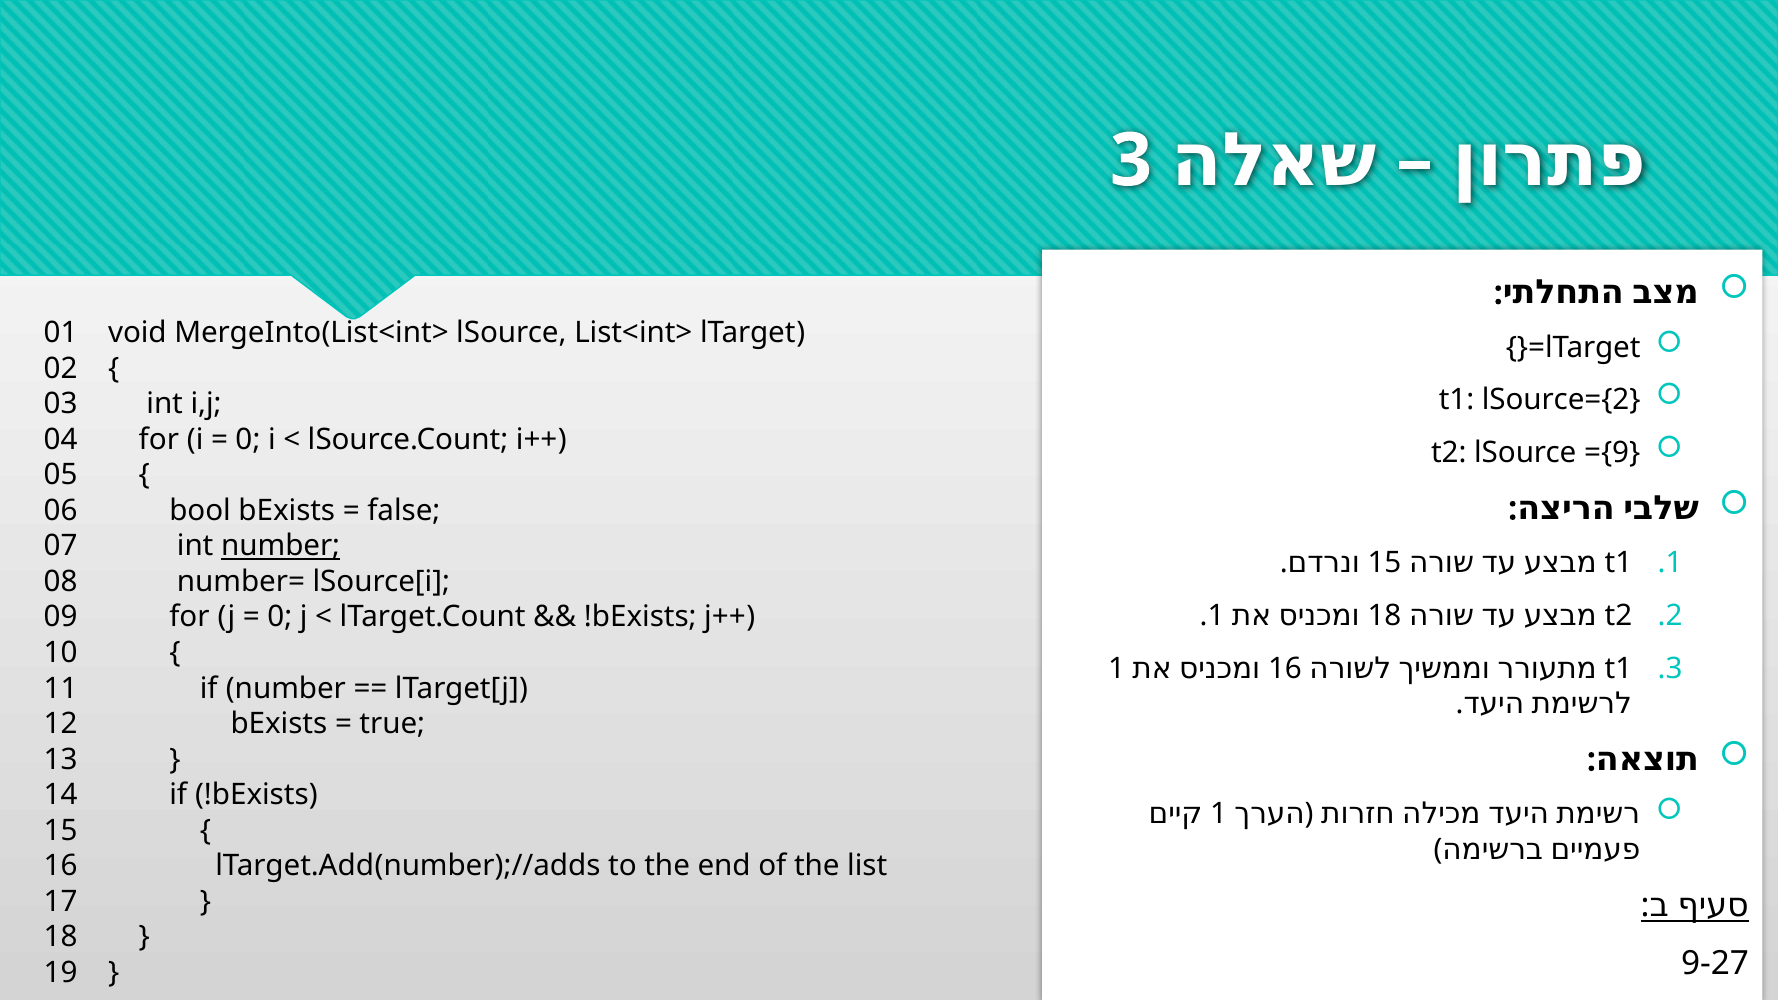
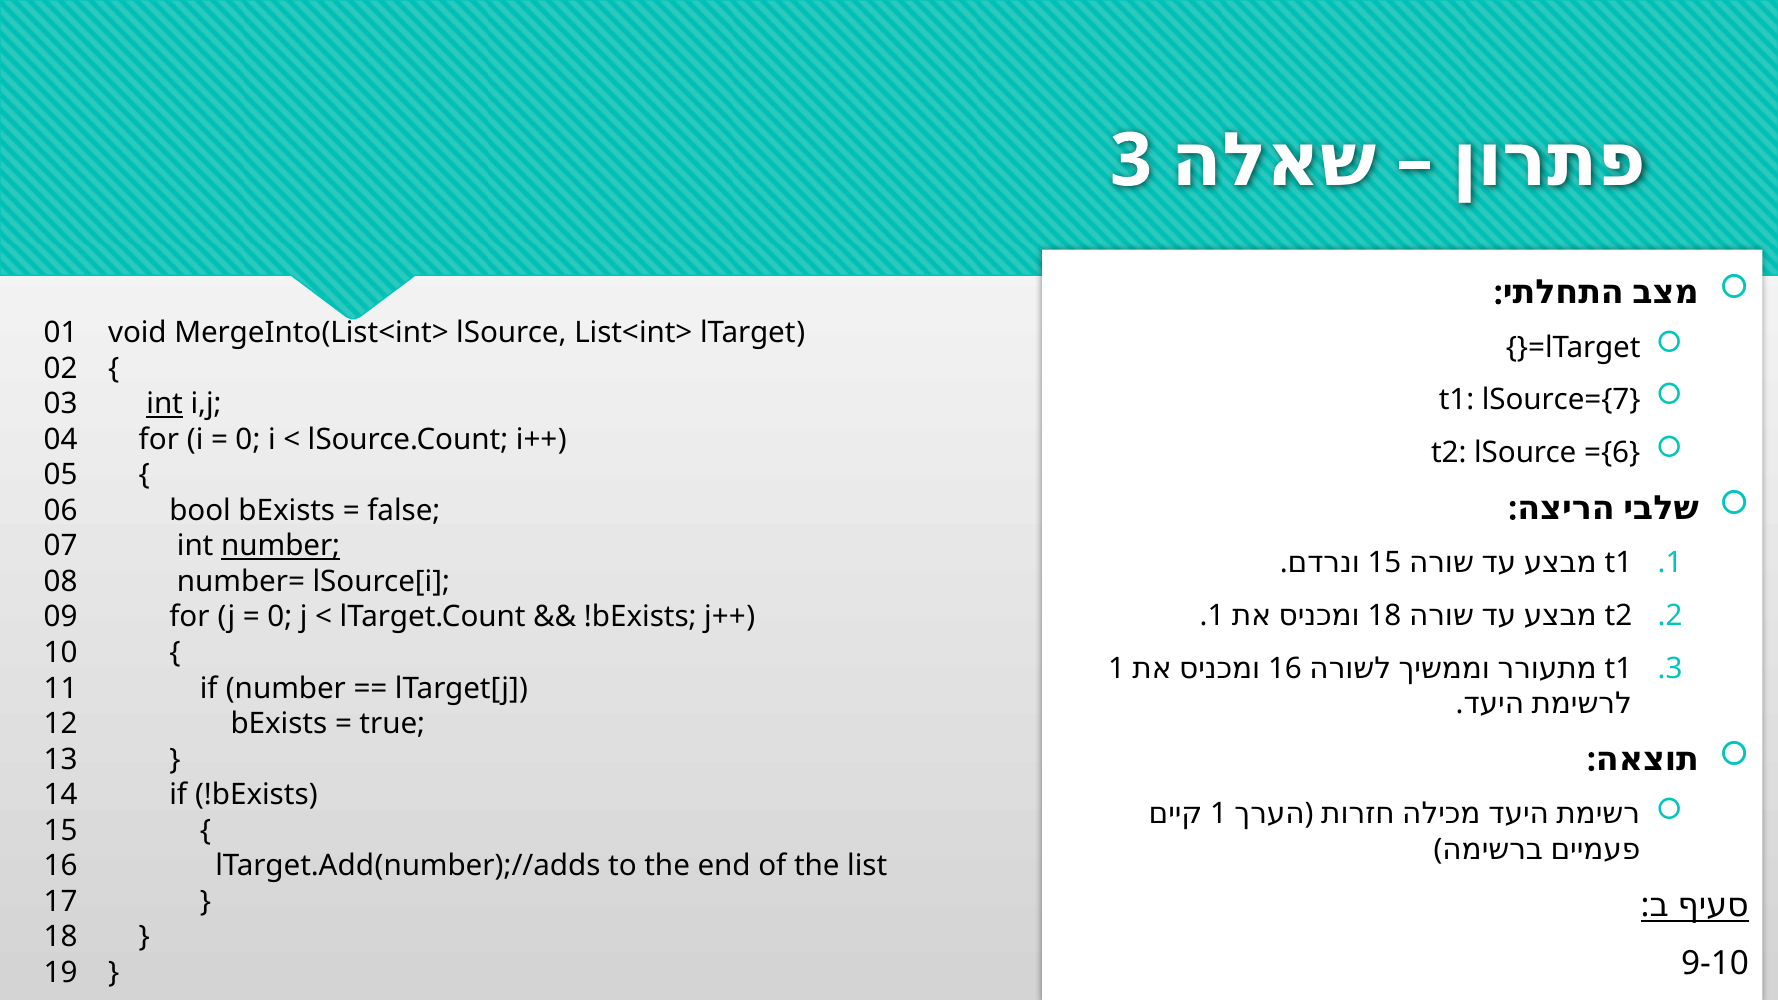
lSource={2: lSource={2 -> lSource={7 (1561, 400)
int underline: none -> present (165, 404)
={9: ={9 -> ={6 (1612, 453)
9-27: 9-27 -> 9-10 (1715, 963)
